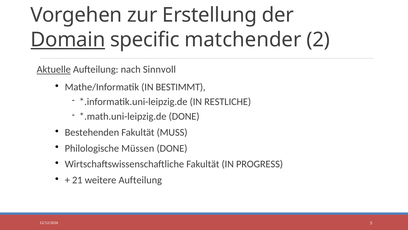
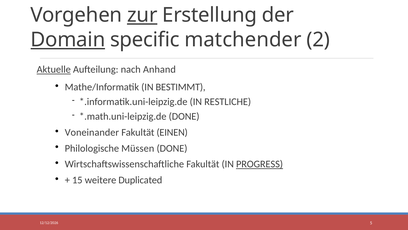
zur underline: none -> present (142, 15)
Sinnvoll: Sinnvoll -> Anhand (159, 69)
Bestehenden: Bestehenden -> Voneinander (92, 132)
MUSS: MUSS -> EINEN (172, 132)
PROGRESS underline: none -> present (260, 164)
21: 21 -> 15 (77, 180)
weitere Aufteilung: Aufteilung -> Duplicated (140, 180)
